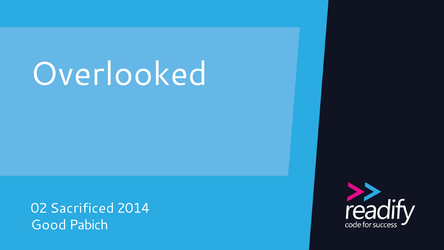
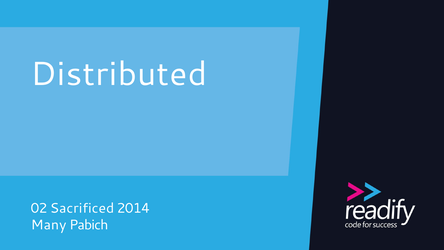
Overlooked: Overlooked -> Distributed (119, 74)
Good: Good -> Many (49, 225)
